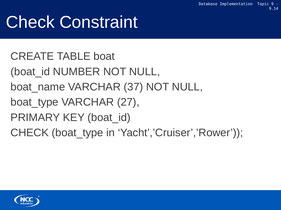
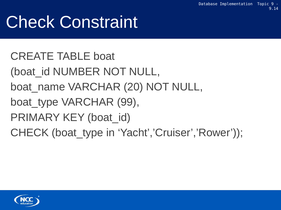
37: 37 -> 20 (133, 87)
27: 27 -> 99 (128, 103)
